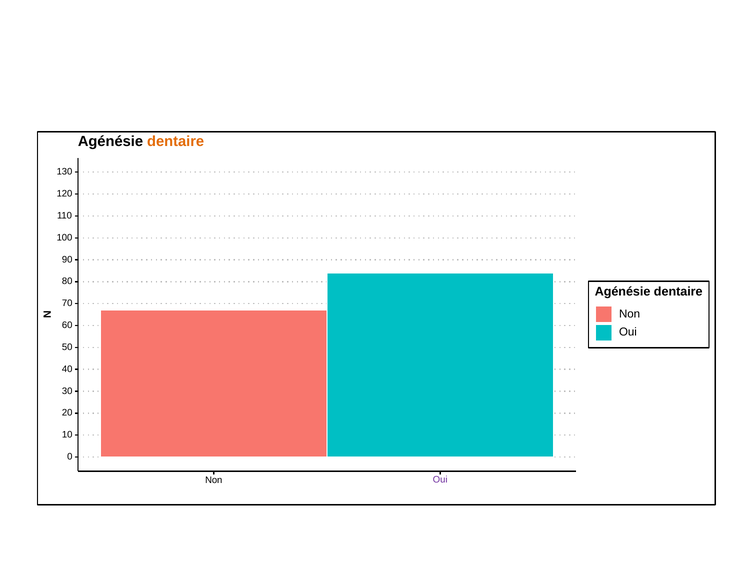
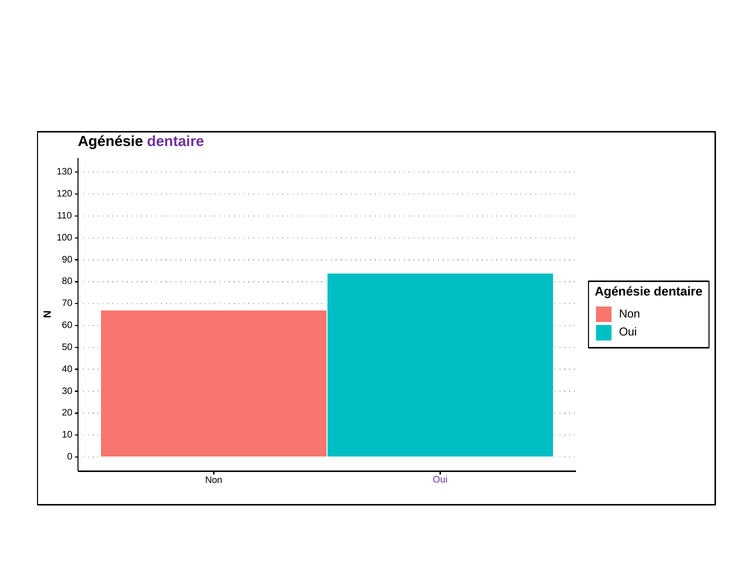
dentaire colour: orange -> purple (176, 141)
